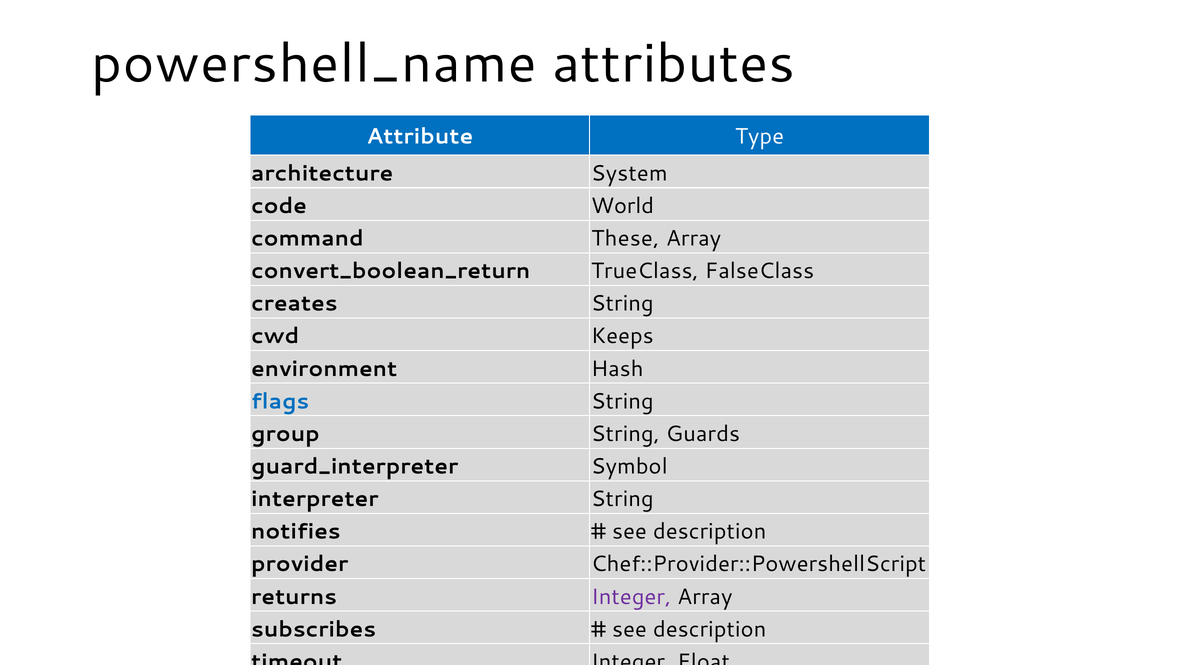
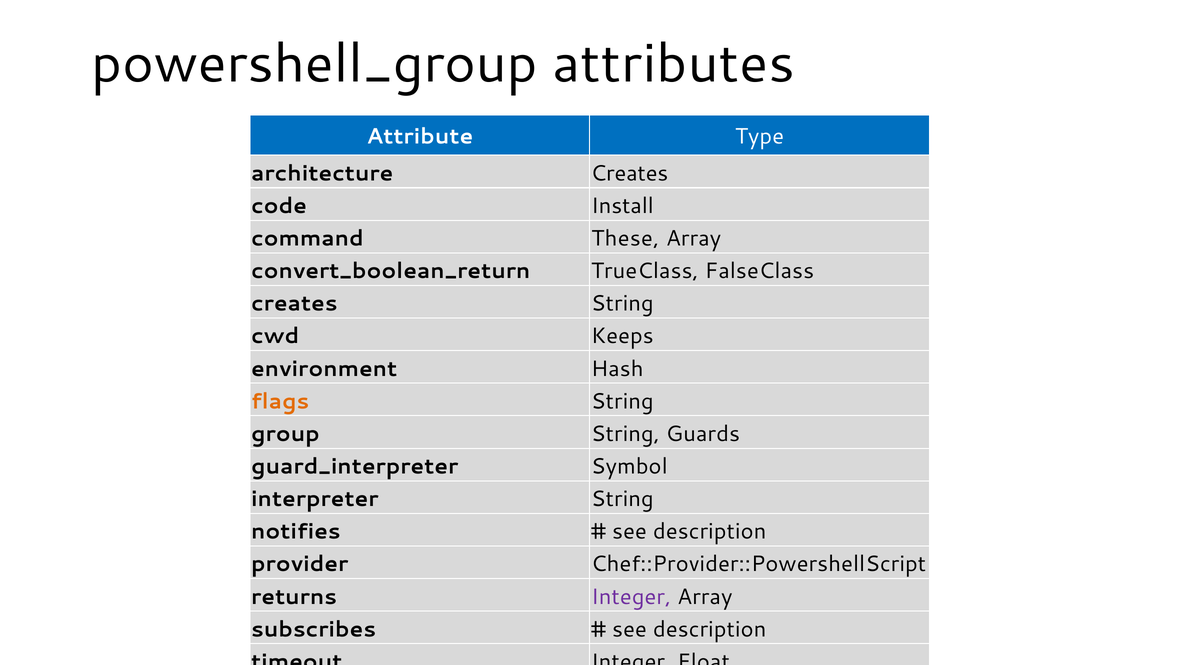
powershell_name: powershell_name -> powershell_group (315, 64)
architecture System: System -> Creates (629, 173)
World: World -> Install (622, 206)
flags colour: blue -> orange (280, 401)
